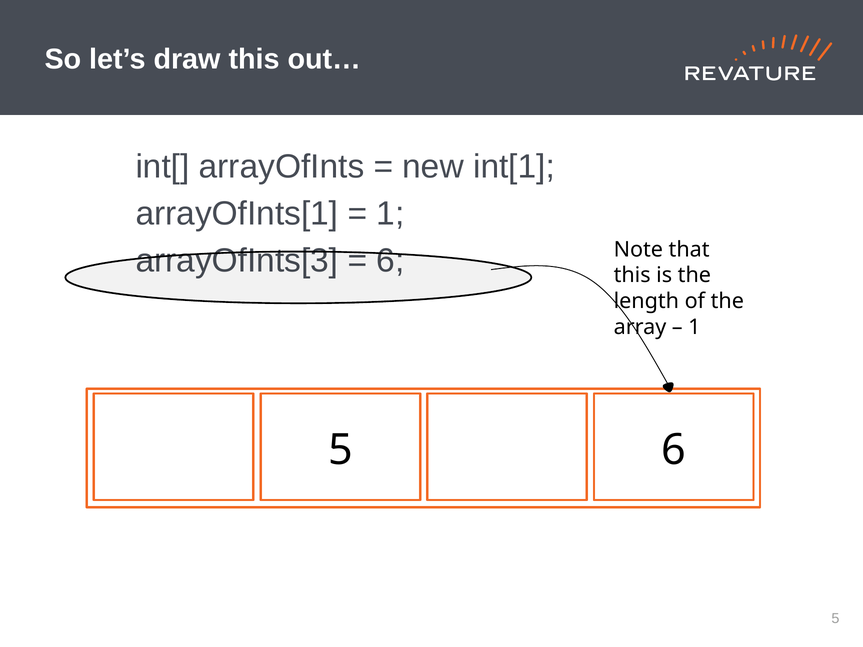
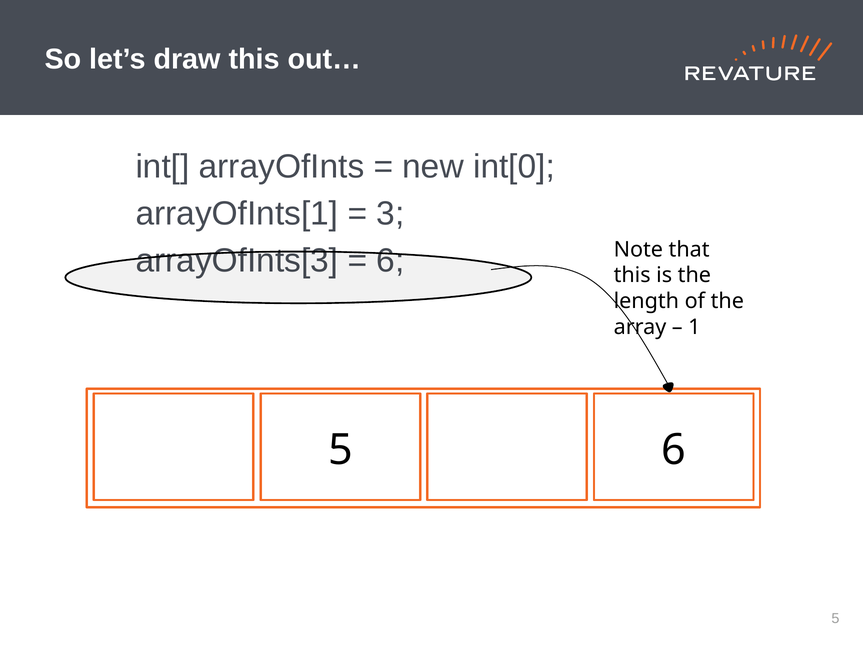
int[1: int[1 -> int[0 (514, 167)
1: 1 -> 3 (390, 214)
